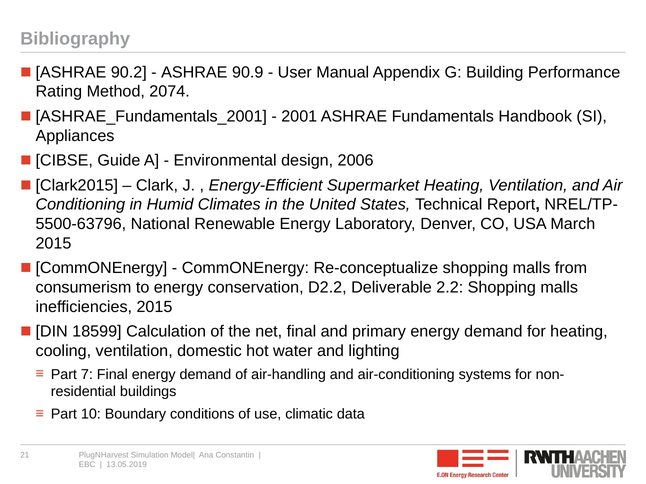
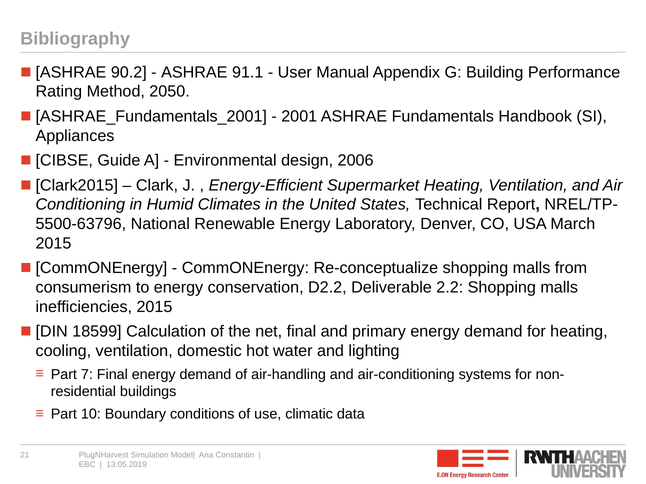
90.9: 90.9 -> 91.1 (248, 72)
2074: 2074 -> 2050 (170, 92)
